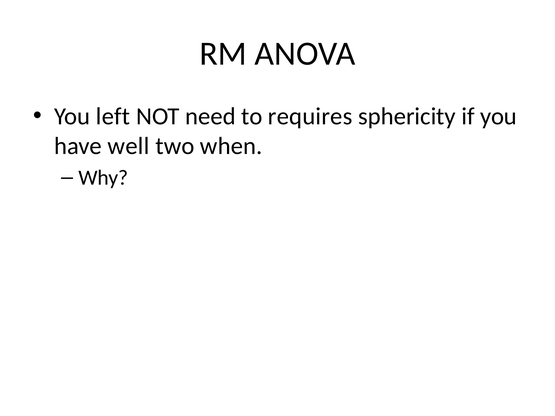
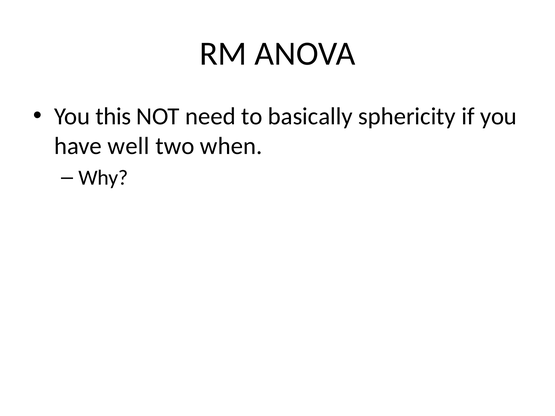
left: left -> this (113, 116)
requires: requires -> basically (310, 116)
